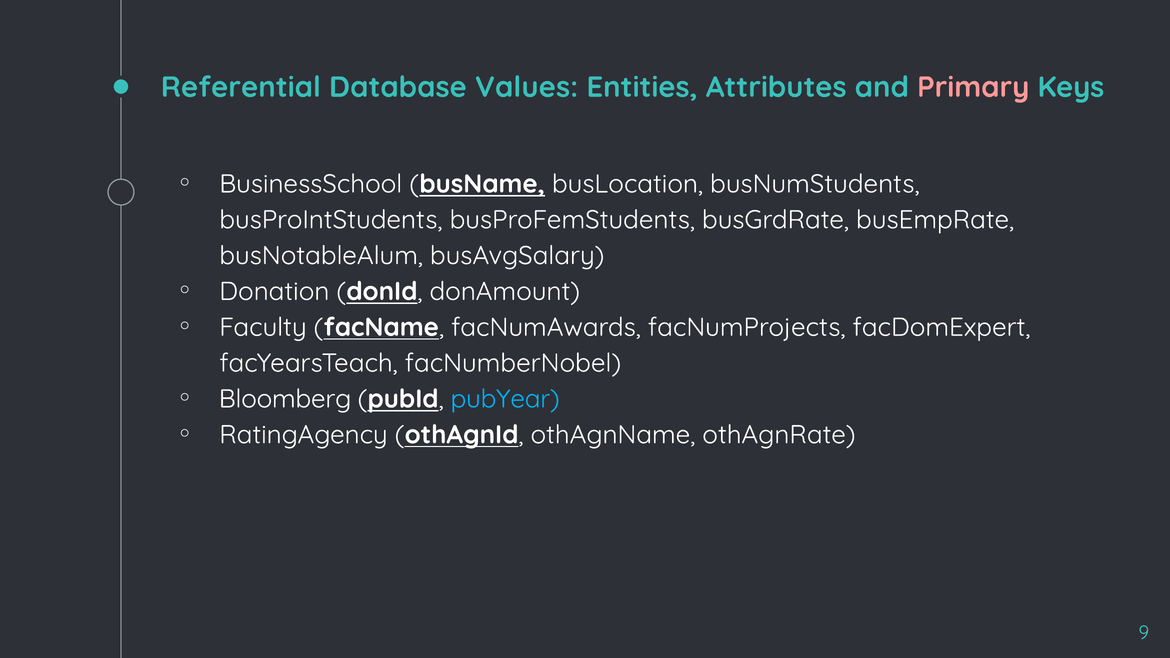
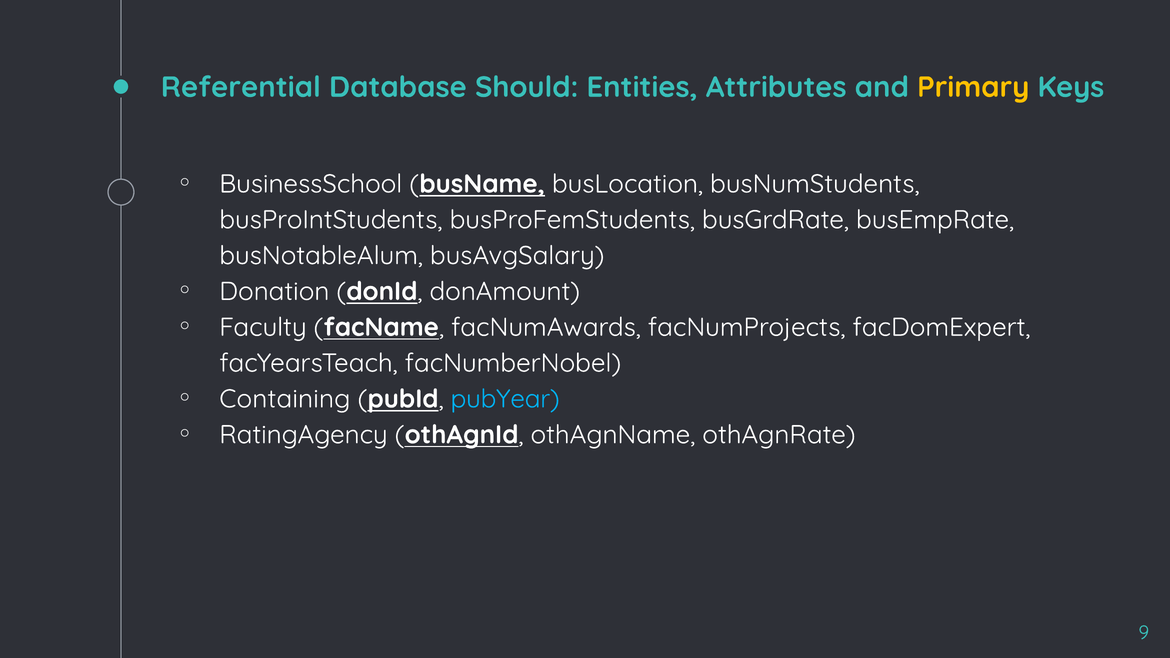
Values: Values -> Should (527, 87)
Primary colour: pink -> yellow (973, 87)
Bloomberg: Bloomberg -> Containing (285, 399)
